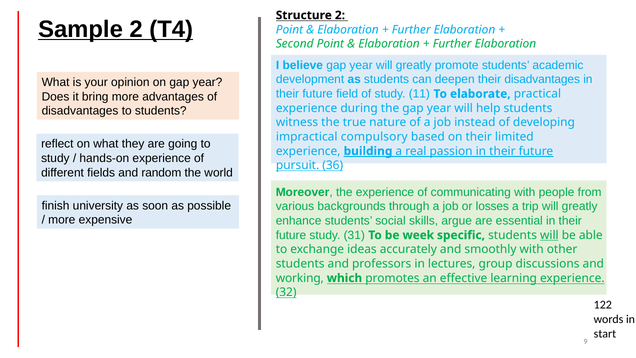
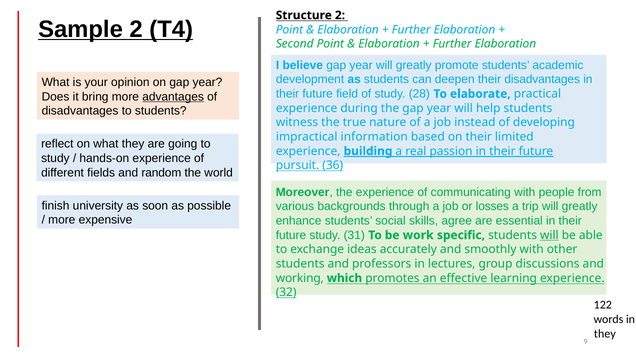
11: 11 -> 28 (419, 94)
advantages underline: none -> present (173, 97)
compulsory: compulsory -> information (374, 137)
argue: argue -> agree (457, 221)
week: week -> work (418, 235)
start: start -> they (605, 333)
